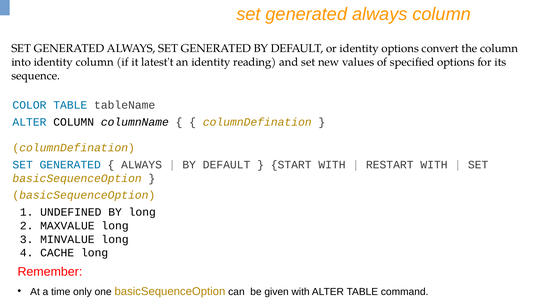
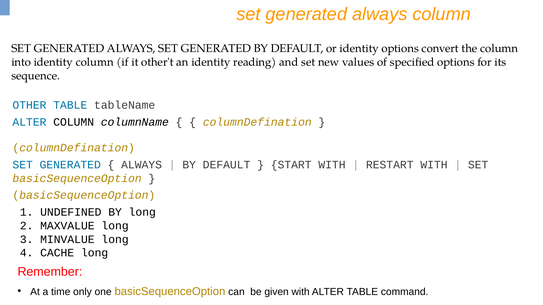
latest't: latest't -> other't (157, 62)
COLOR: COLOR -> OTHER (29, 105)
